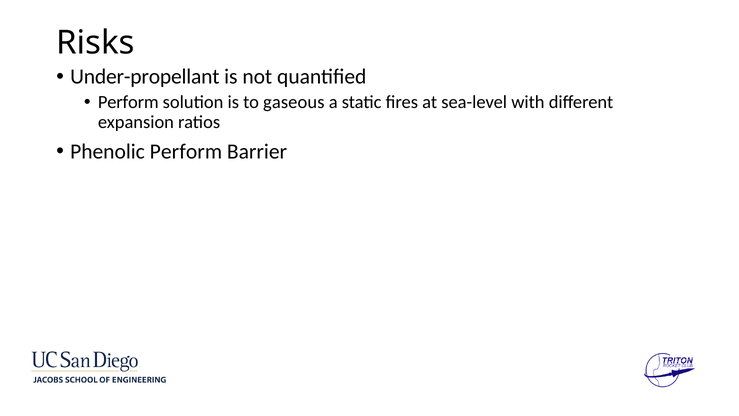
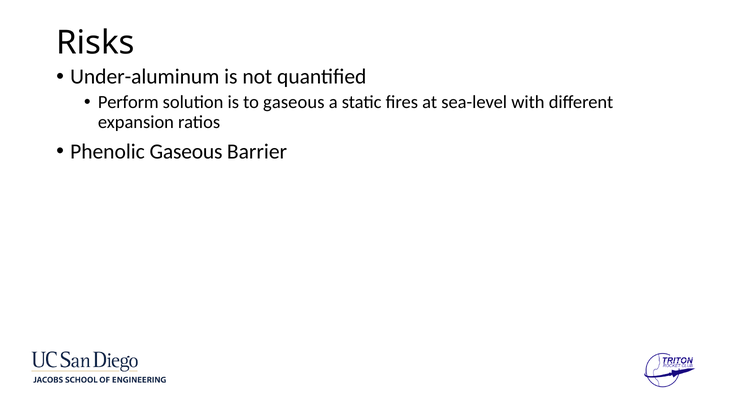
Under-propellant: Under-propellant -> Under-aluminum (145, 77)
Phenolic Perform: Perform -> Gaseous (186, 151)
